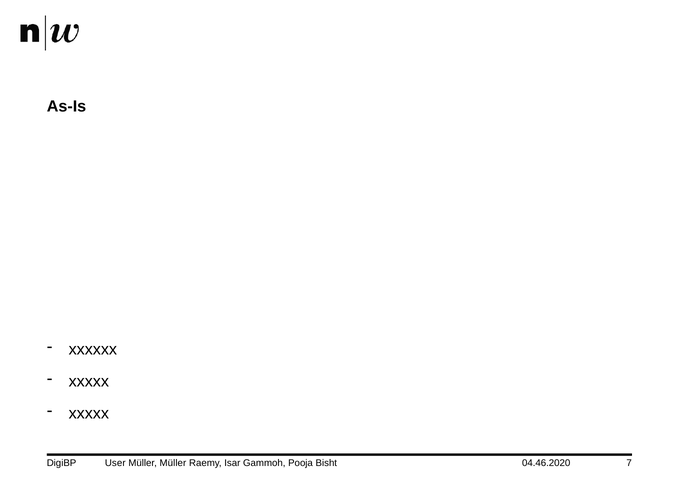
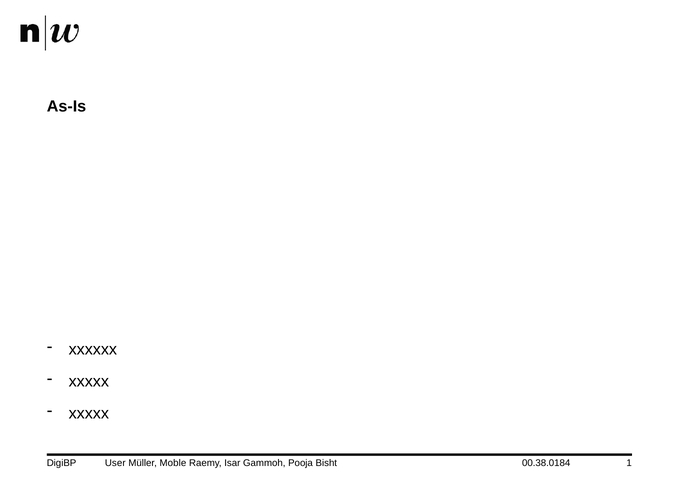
Müller Müller: Müller -> Moble (173, 463)
04.46.2020: 04.46.2020 -> 00.38.0184 (546, 463)
7: 7 -> 1 (629, 463)
